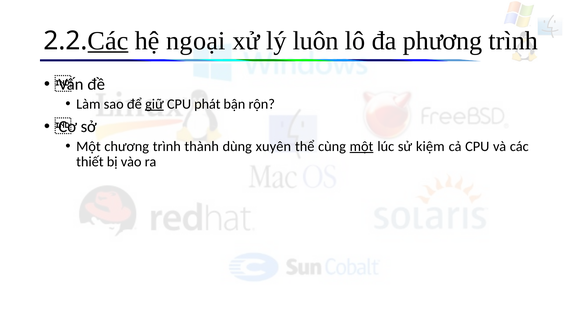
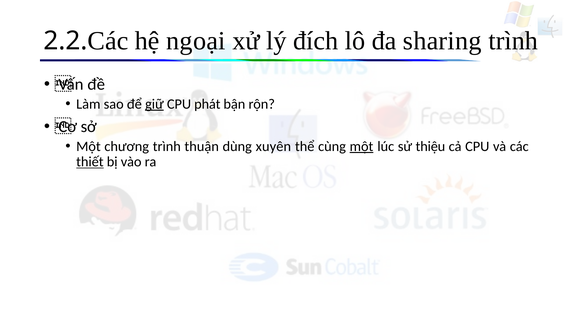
Các underline: present -> none (108, 41)
luôn: luôn -> đích (316, 41)
phương: phương -> sharing (442, 41)
thành: thành -> thuận (202, 146)
kiệm: kiệm -> thiệu (430, 146)
thiết underline: none -> present (90, 162)
